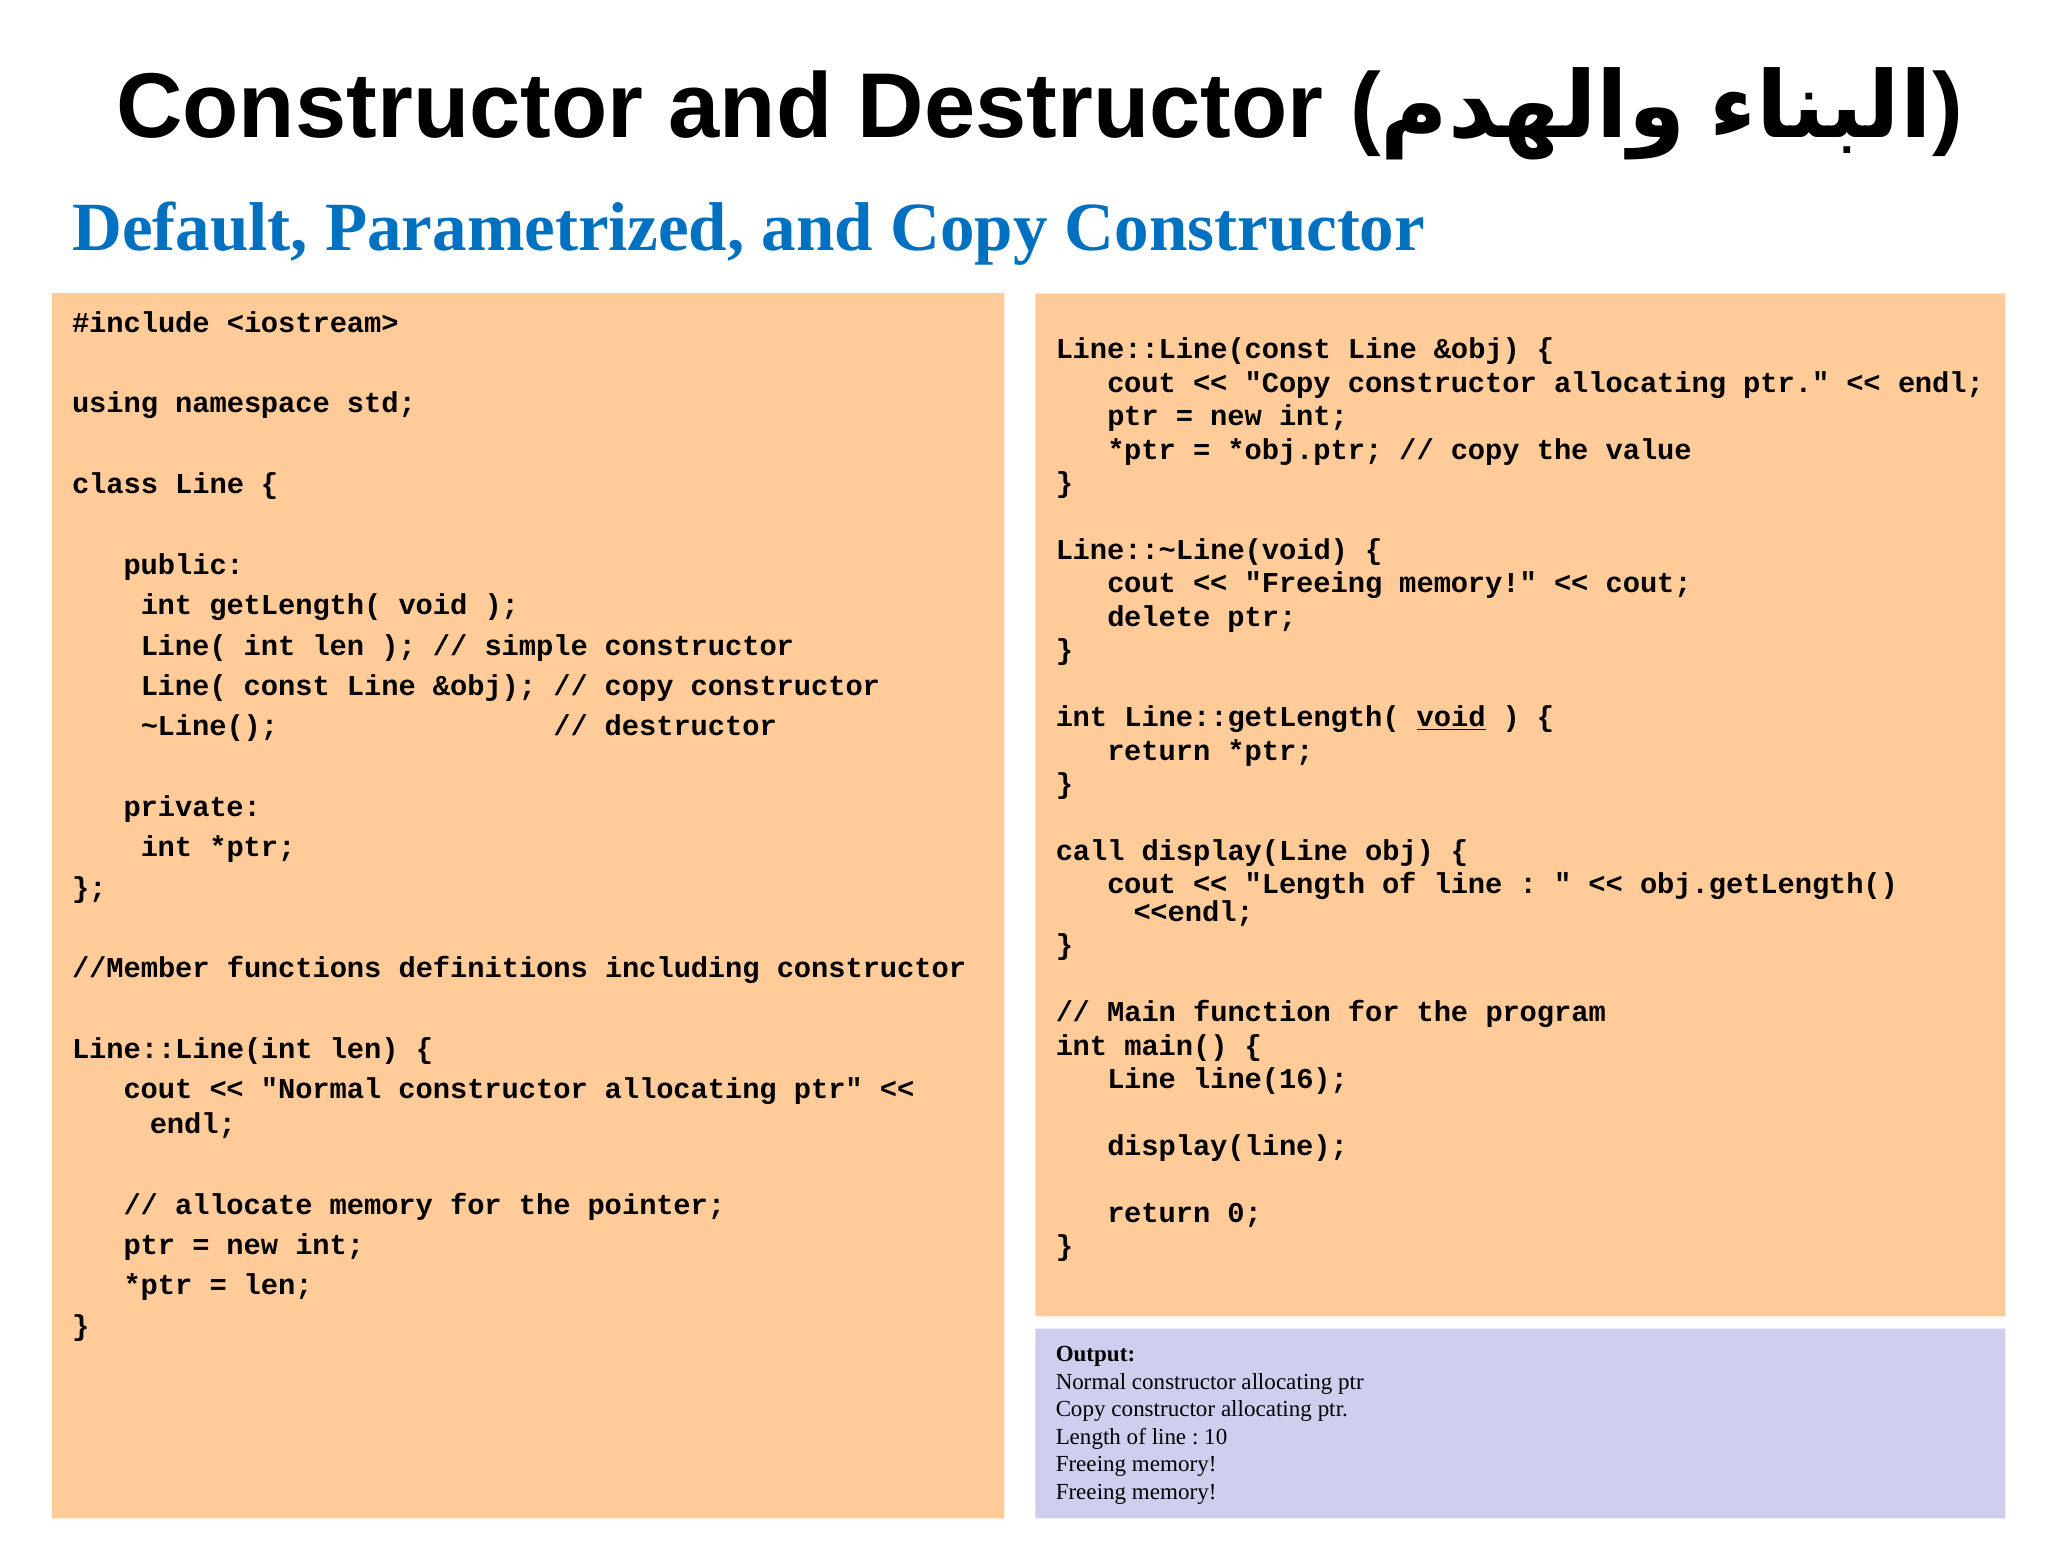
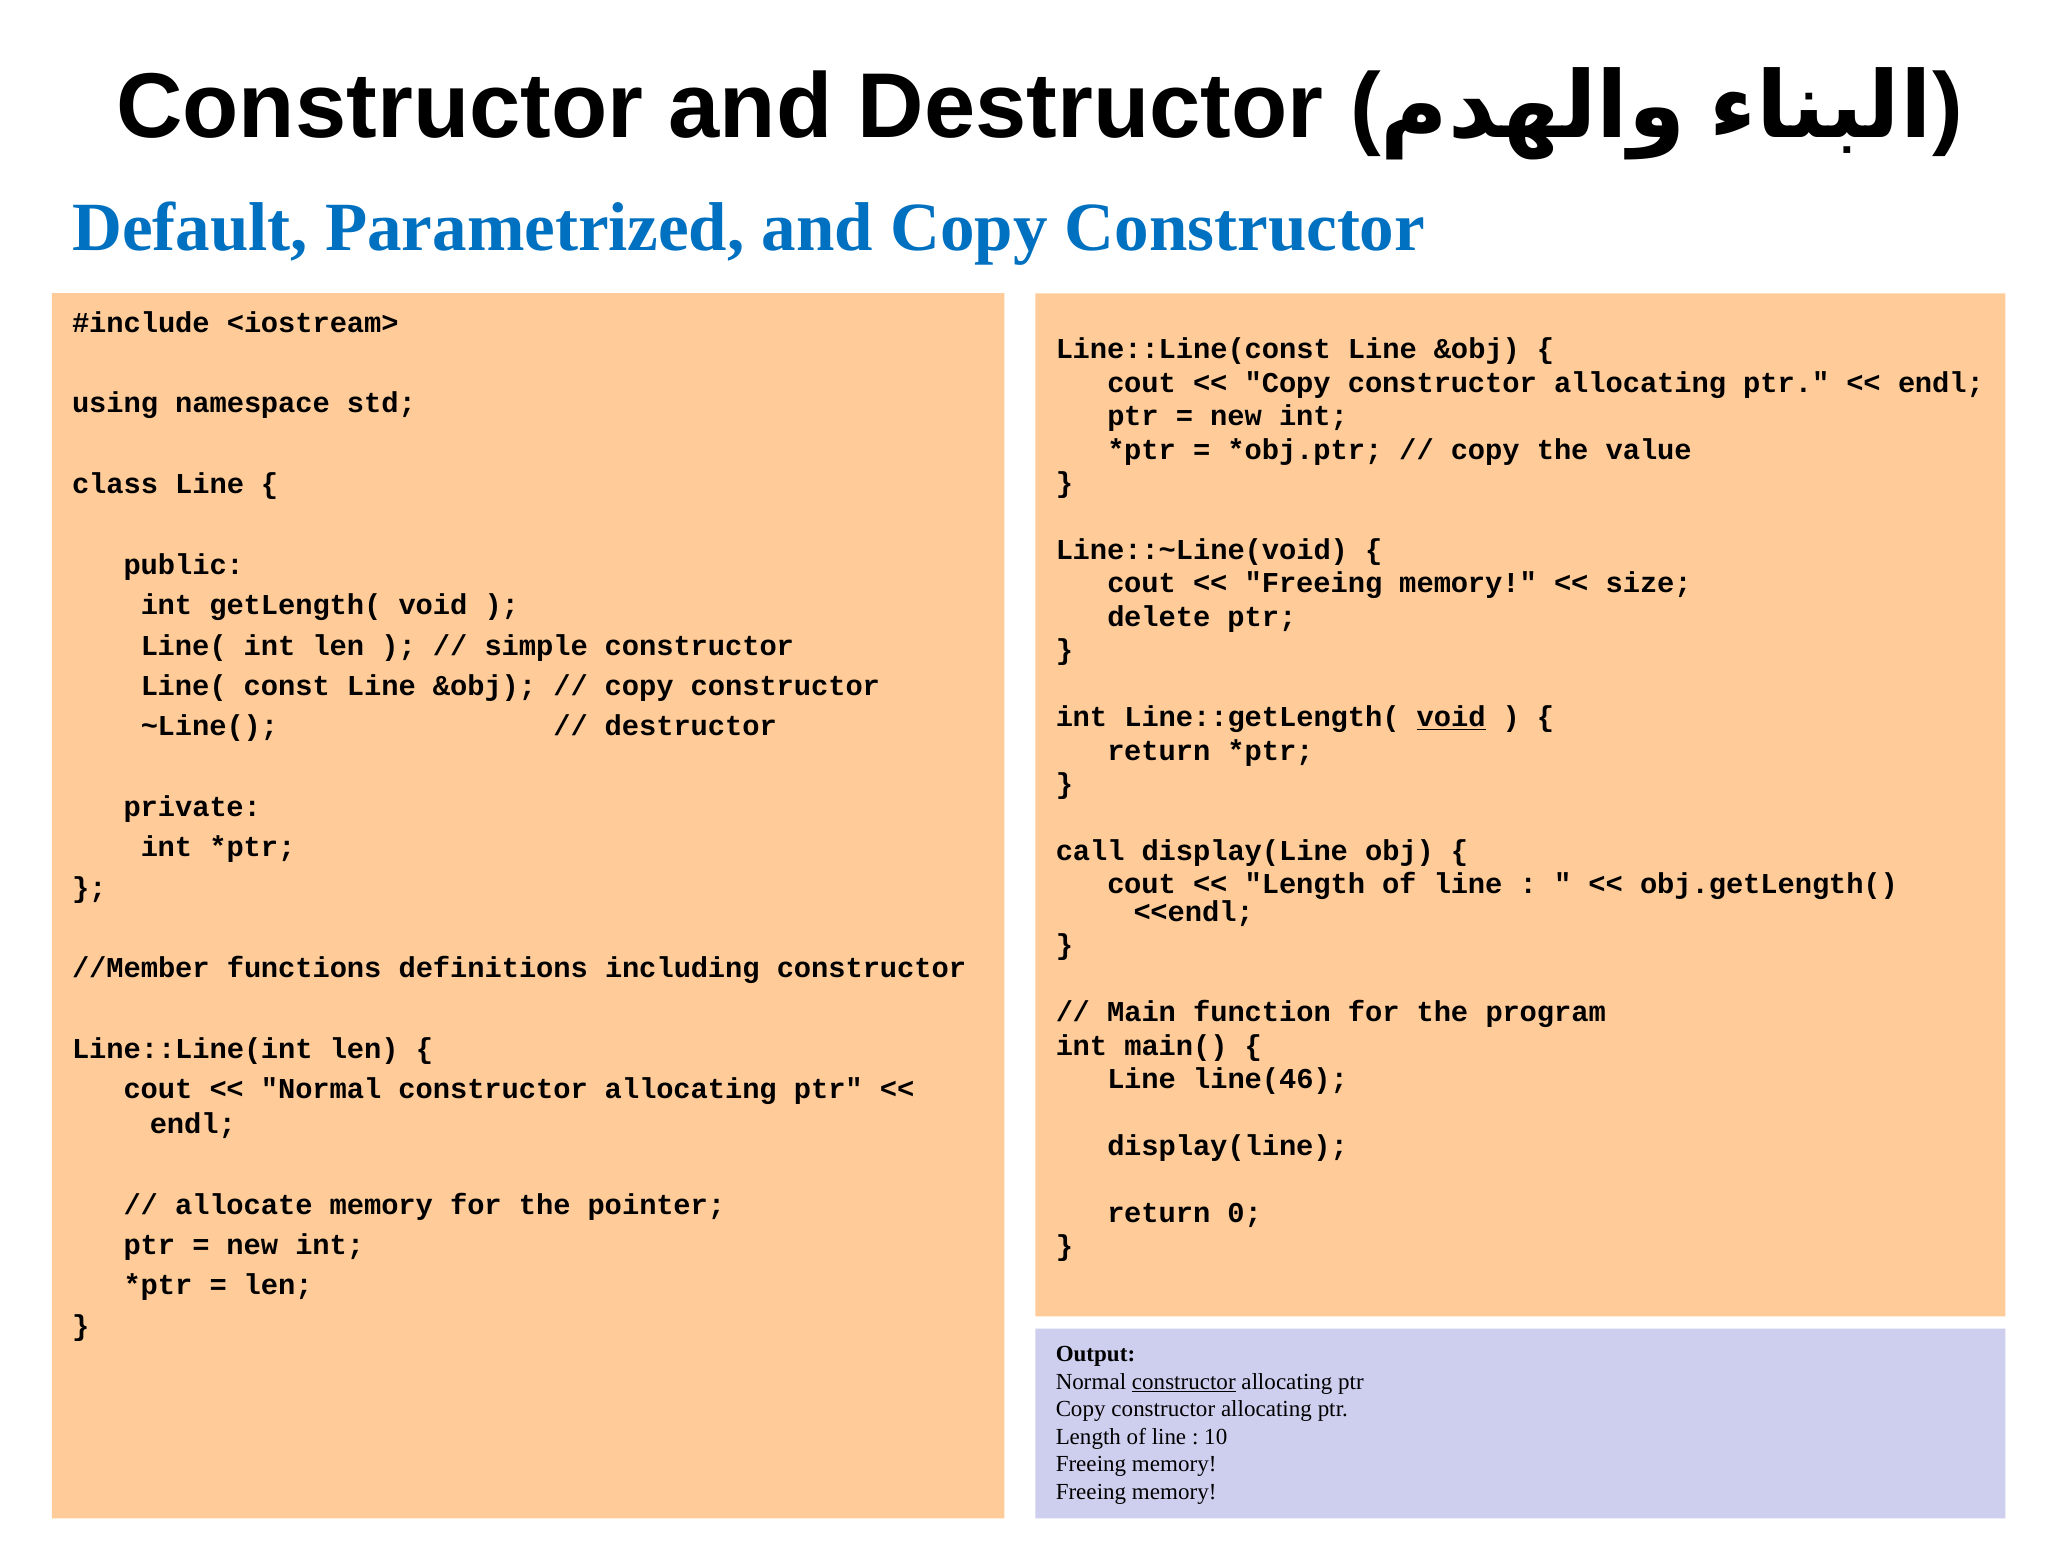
cout: cout -> size (1649, 584)
line(16: line(16 -> line(46 (1271, 1079)
constructor underline: none -> present (1184, 1382)
